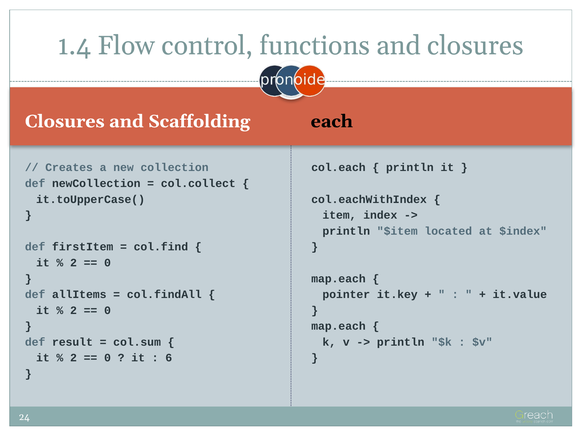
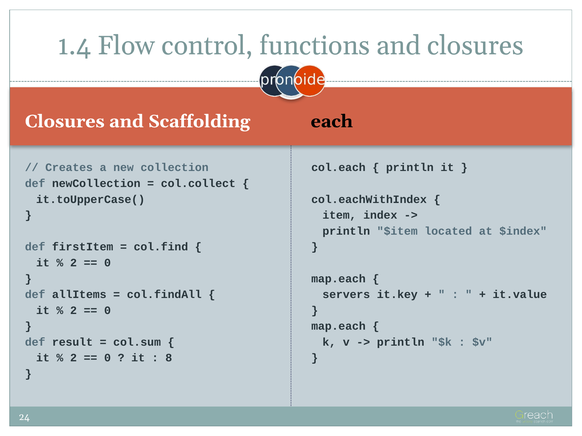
pointer: pointer -> servers (346, 295)
6: 6 -> 8 (169, 358)
